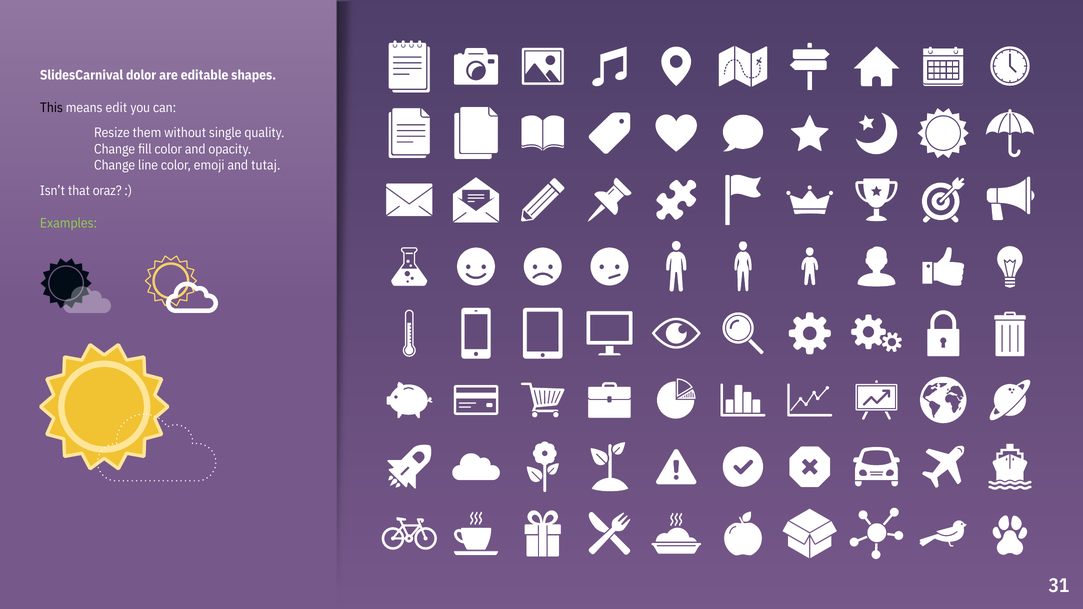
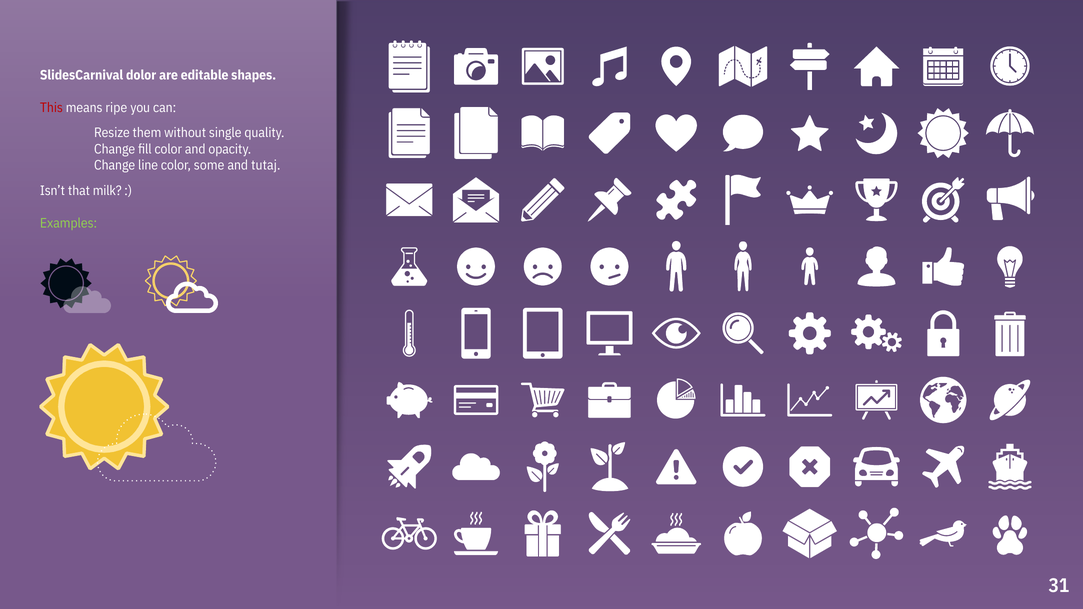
This colour: black -> red (51, 108)
edit: edit -> ripe (116, 108)
emoji: emoji -> some (209, 166)
oraz: oraz -> milk (107, 191)
